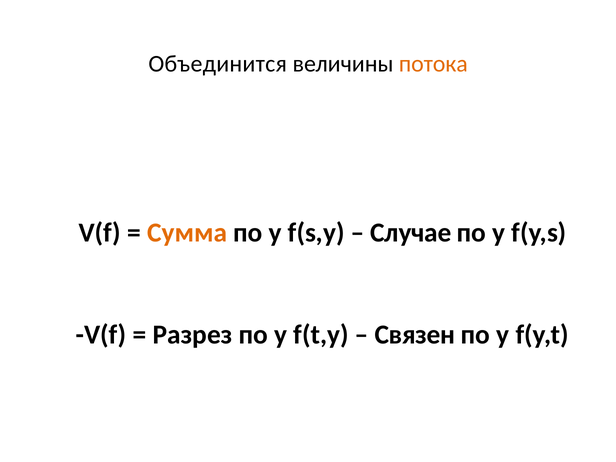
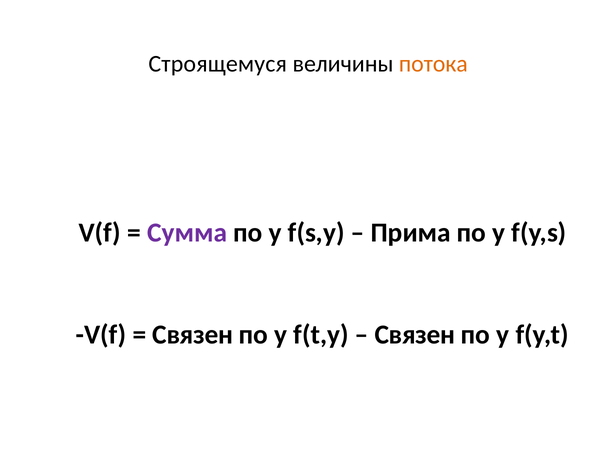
Объединится: Объединится -> Строящемуся (218, 64)
Сумма colour: orange -> purple (187, 233)
Случае: Случае -> Прима (411, 233)
Разрез: Разрез -> Связен (193, 335)
